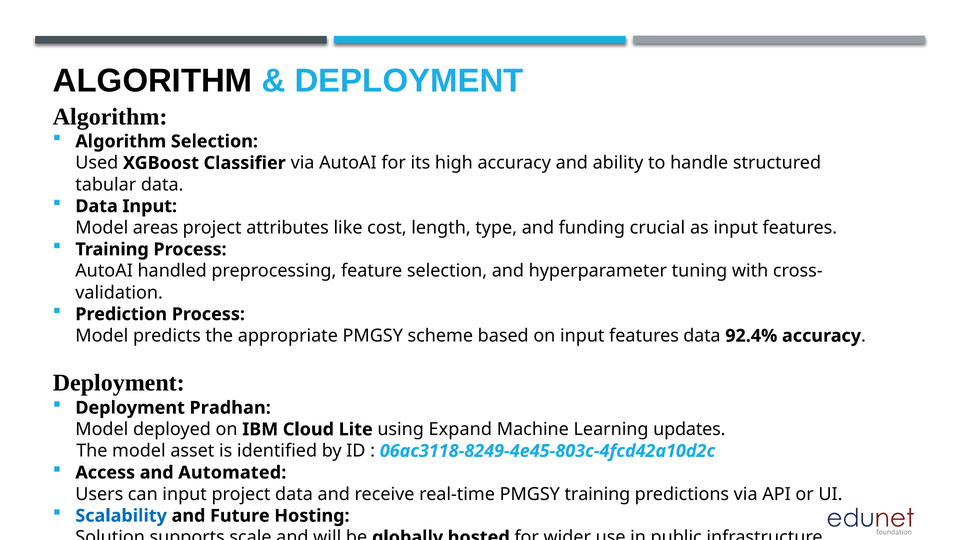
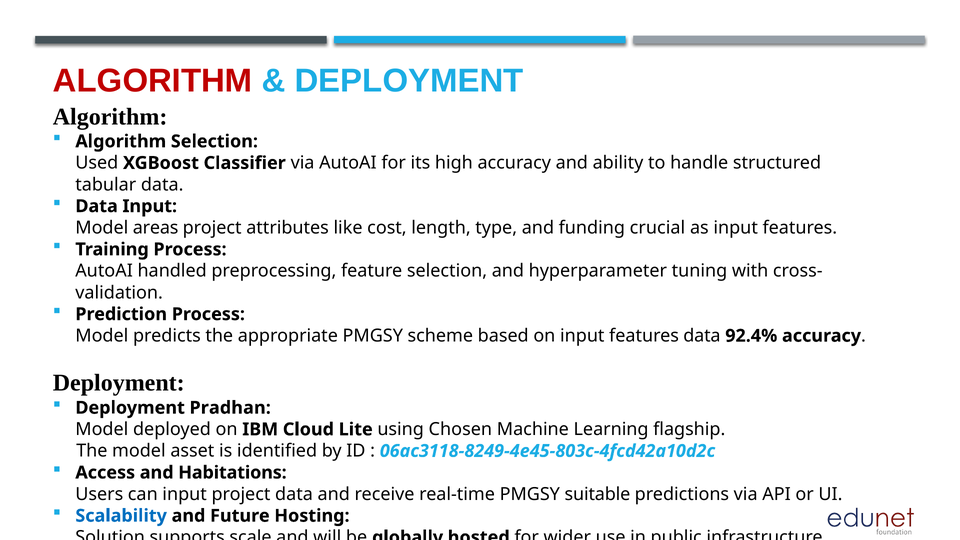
ALGORITHM colour: black -> red (153, 81)
Expand: Expand -> Chosen (460, 429)
updates: updates -> flagship (689, 429)
Automated: Automated -> Habitations (232, 473)
PMGSY training: training -> suitable (597, 494)
